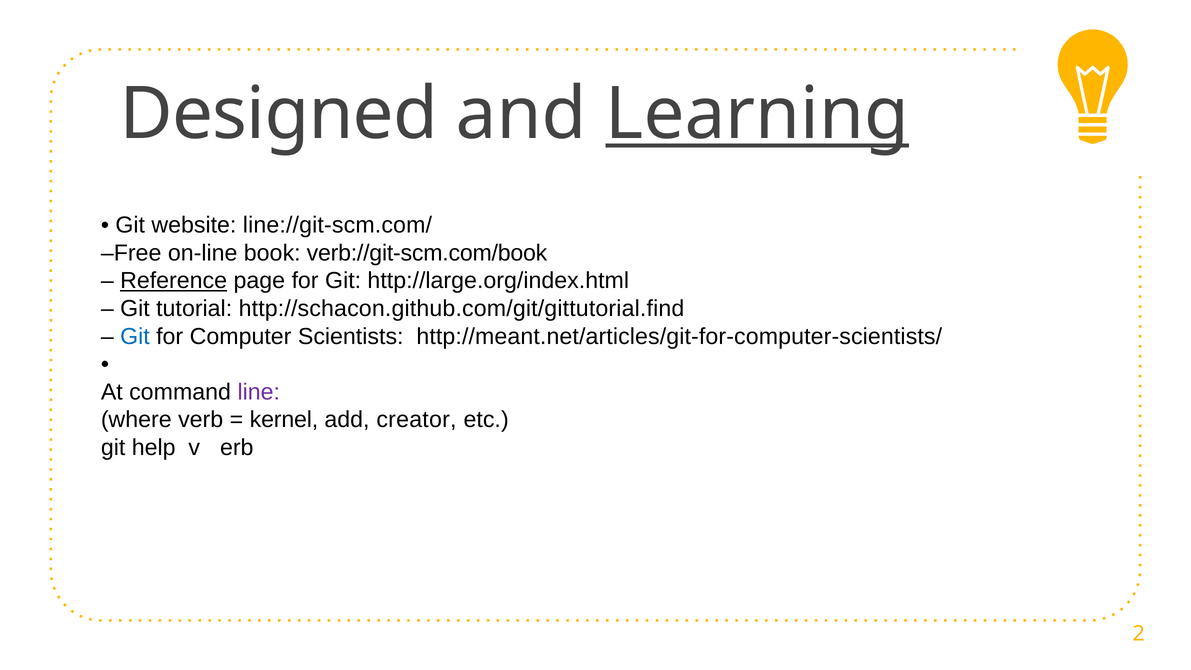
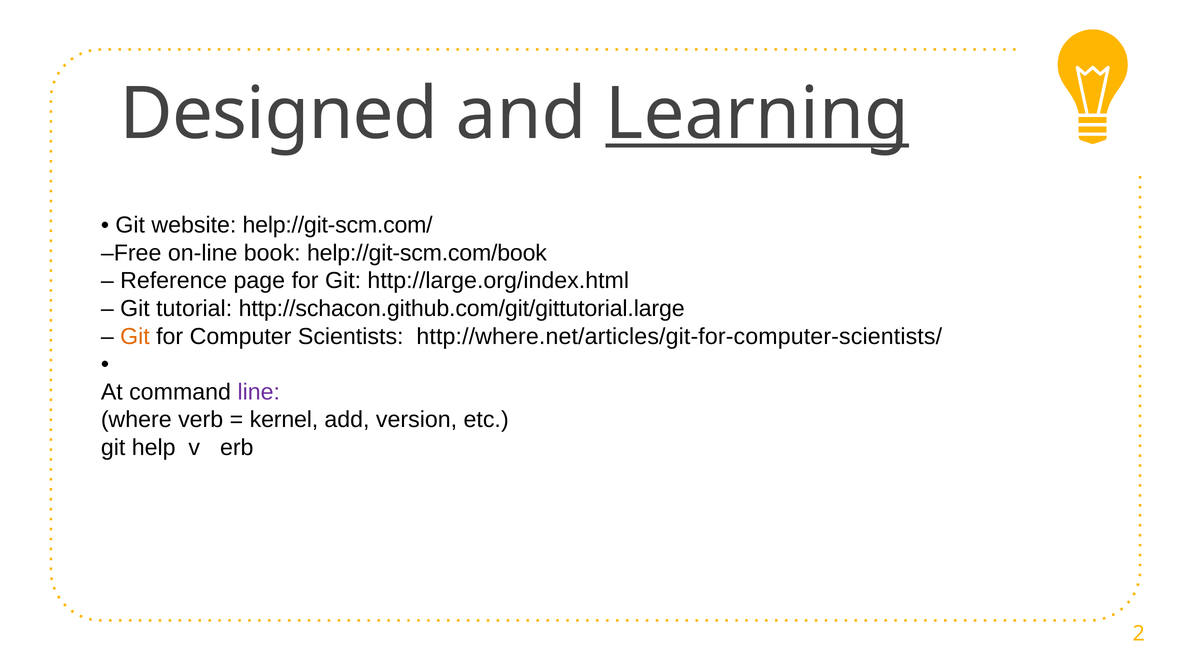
line://git-scm.com/: line://git-scm.com/ -> help://git-scm.com/ (338, 225)
verb://git-scm.com/book: verb://git-scm.com/book -> help://git-scm.com/book (427, 253)
Reference underline: present -> none (174, 281)
http://schacon.github.com/git/gittutorial.find: http://schacon.github.com/git/gittutorial.find -> http://schacon.github.com/git/gittutorial.large (462, 309)
Git colour: blue -> orange (135, 336)
http://meant.net/articles/git-for-computer-scientists/: http://meant.net/articles/git-for-computer-scientists/ -> http://where.net/articles/git-for-computer-scientists/ (679, 336)
creator: creator -> version (417, 420)
